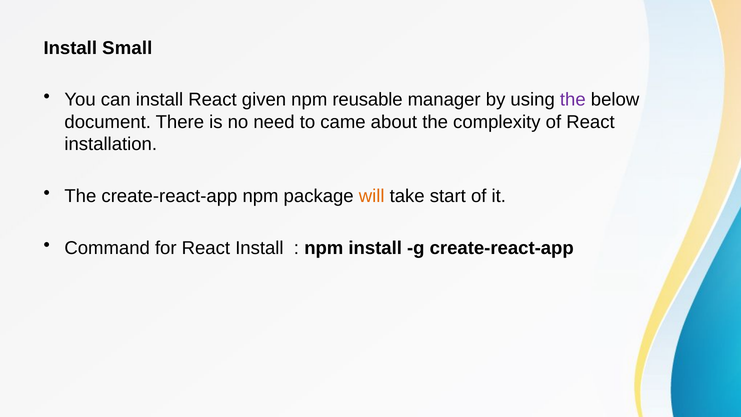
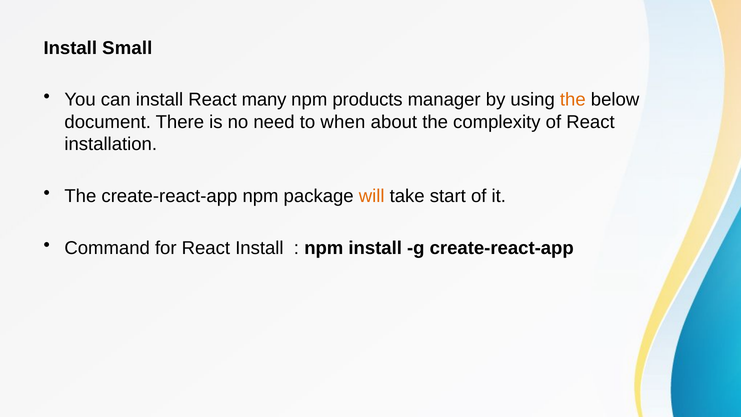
given: given -> many (264, 100)
reusable: reusable -> products (368, 100)
the colour: purple -> orange (573, 100)
came: came -> when (343, 122)
